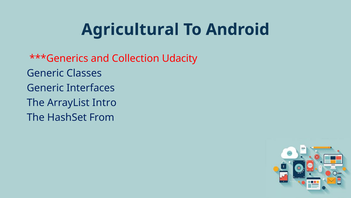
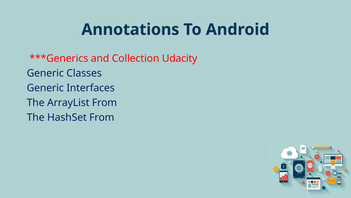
Agricultural: Agricultural -> Annotations (130, 29)
ArrayList Intro: Intro -> From (104, 102)
